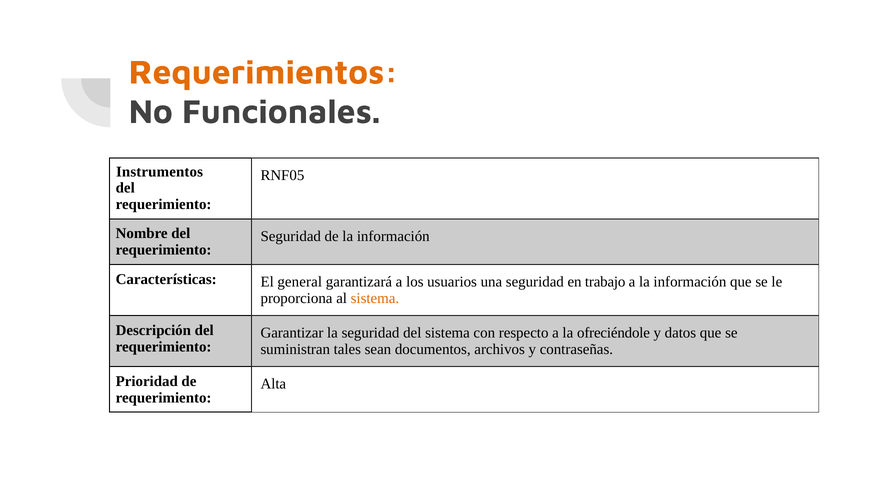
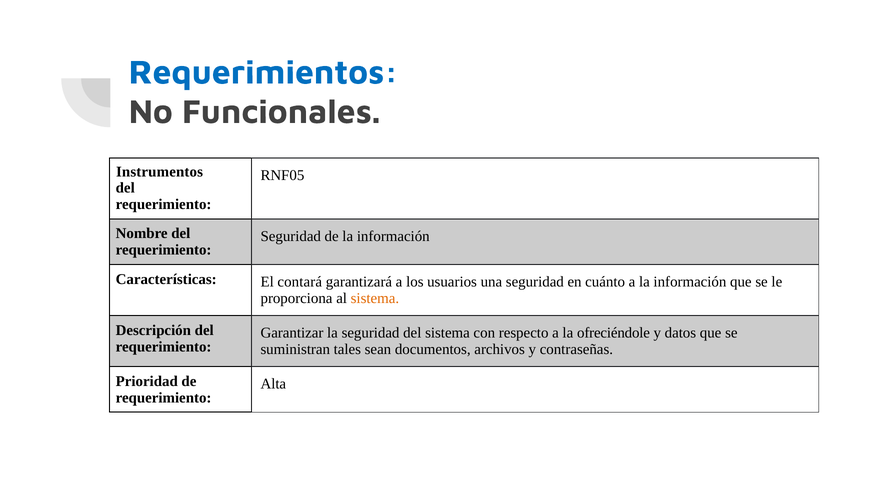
Requerimientos colour: orange -> blue (263, 72)
general: general -> contará (300, 282)
trabajo: trabajo -> cuánto (605, 282)
